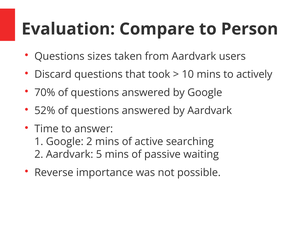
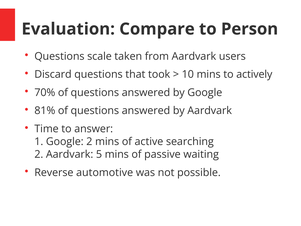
sizes: sizes -> scale (99, 56)
52%: 52% -> 81% (45, 111)
importance: importance -> automotive (105, 172)
